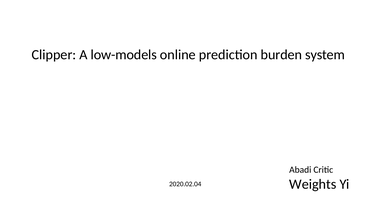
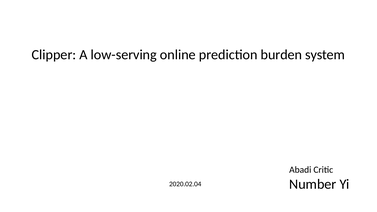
low-models: low-models -> low-serving (124, 55)
Weights: Weights -> Number (313, 184)
